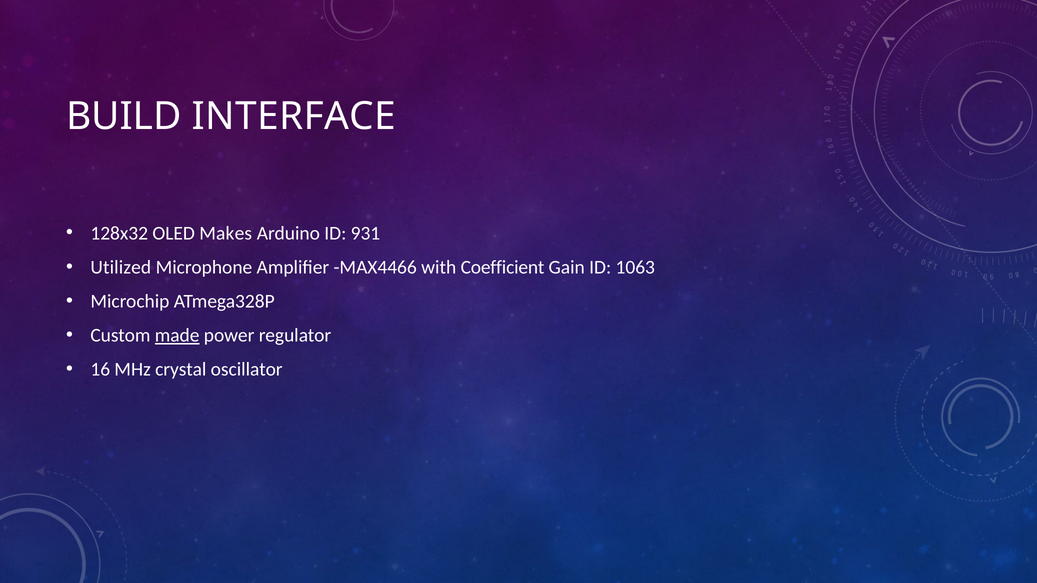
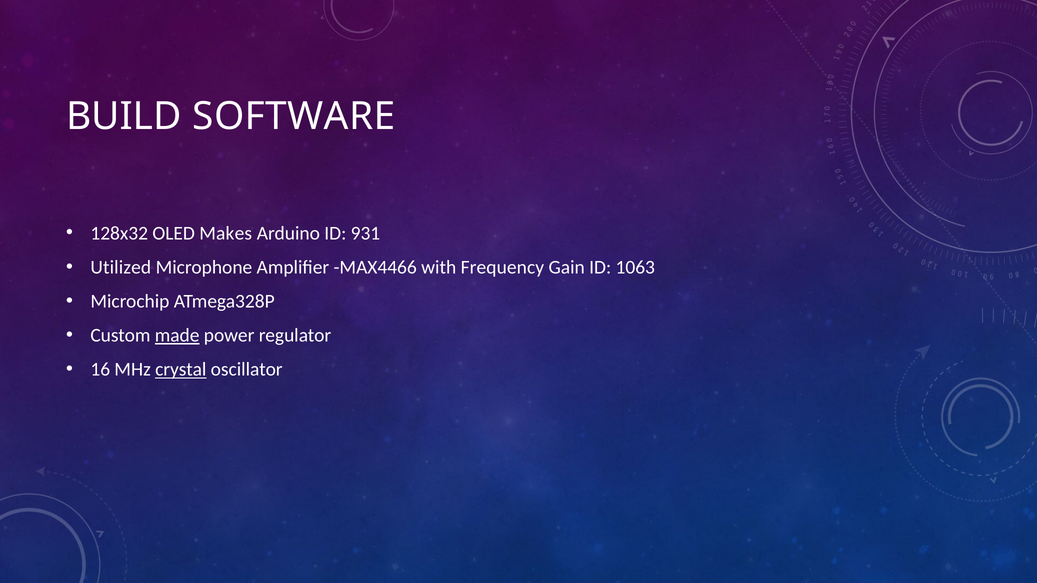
INTERFACE: INTERFACE -> SOFTWARE (294, 116)
Coefficient: Coefficient -> Frequency (502, 267)
crystal underline: none -> present (181, 370)
